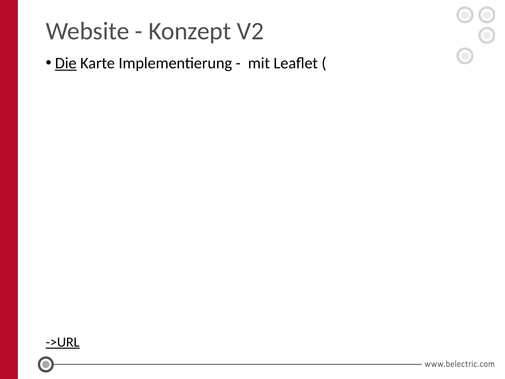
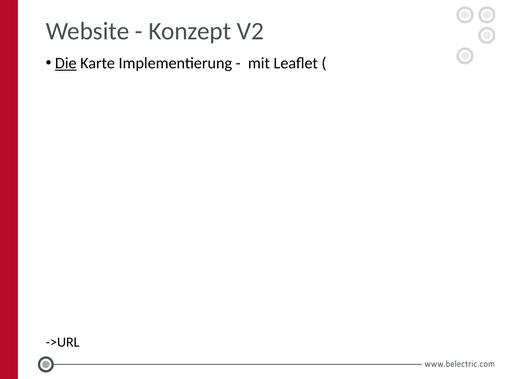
->URL underline: present -> none (63, 342)
